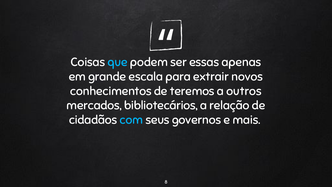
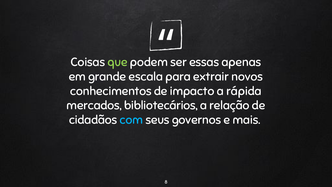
que colour: light blue -> light green (118, 62)
teremos: teremos -> impacto (192, 91)
outros: outros -> rápida (244, 91)
